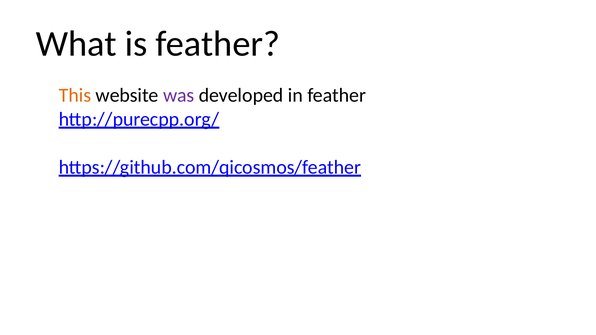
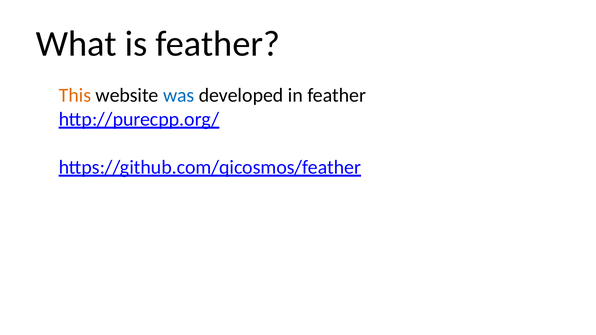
was colour: purple -> blue (179, 95)
